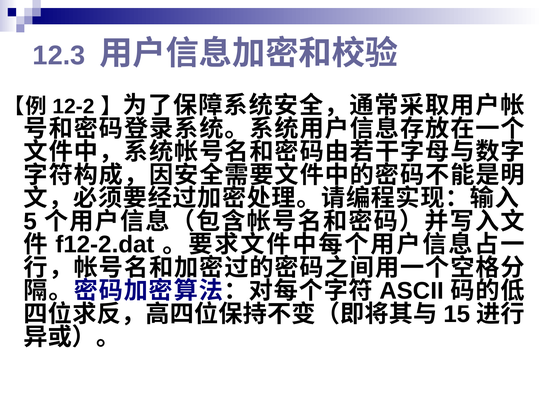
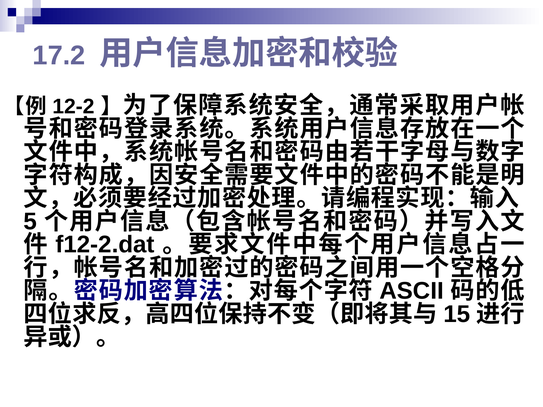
12.3: 12.3 -> 17.2 (59, 56)
